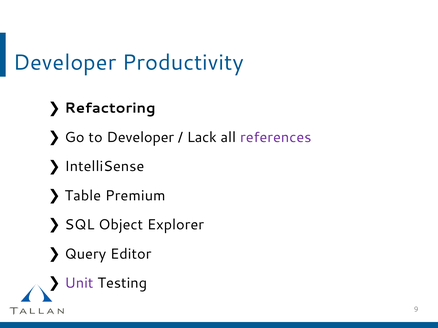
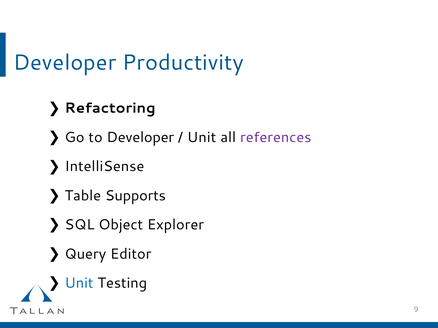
Lack: Lack -> Unit (202, 137)
Premium: Premium -> Supports (135, 196)
Unit colour: purple -> blue (79, 283)
